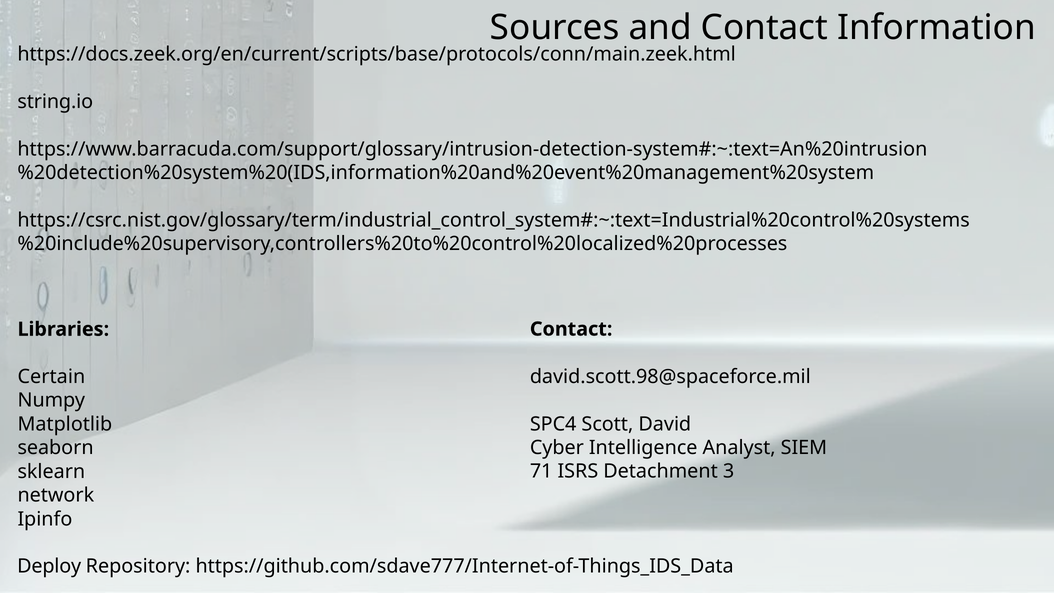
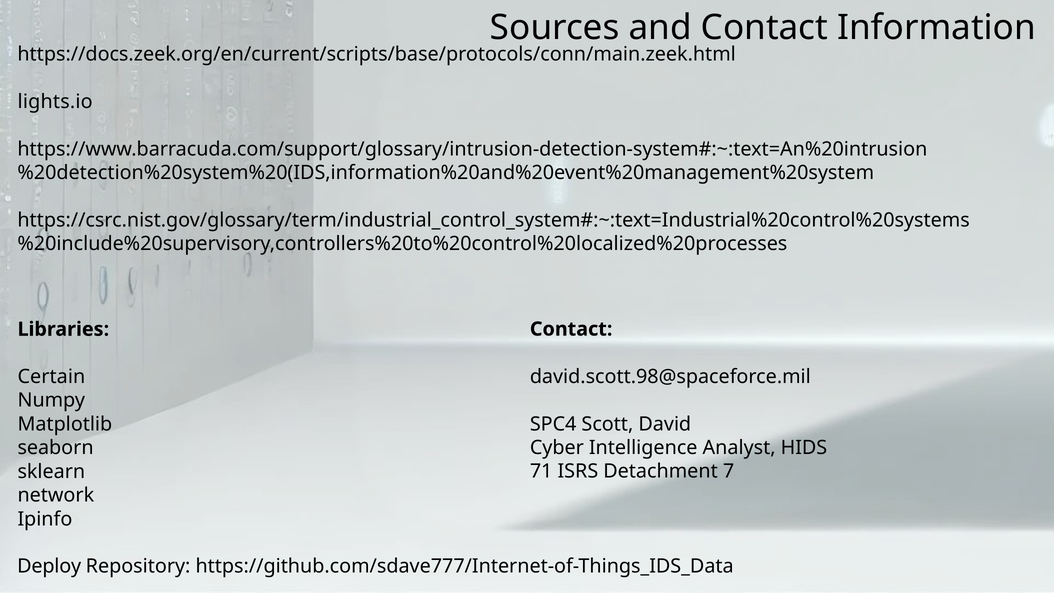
string.io: string.io -> lights.io (55, 102)
SIEM: SIEM -> HIDS (804, 448)
3: 3 -> 7 (729, 471)
